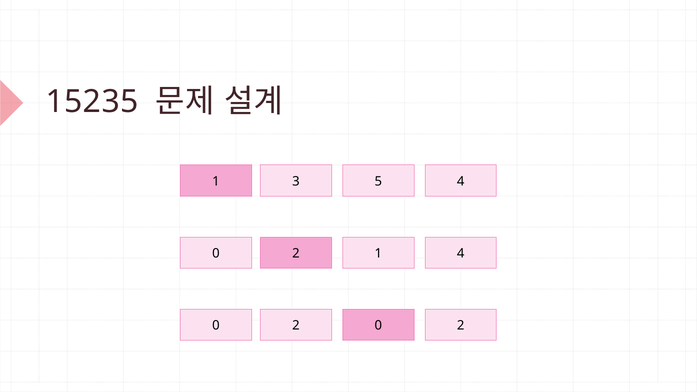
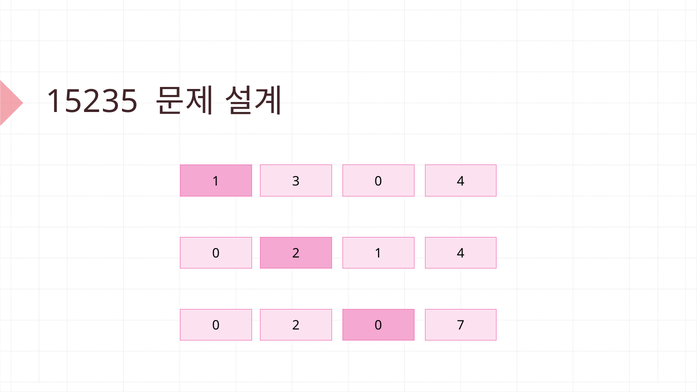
3 5: 5 -> 0 (378, 181)
2 0 2: 2 -> 7 (461, 326)
